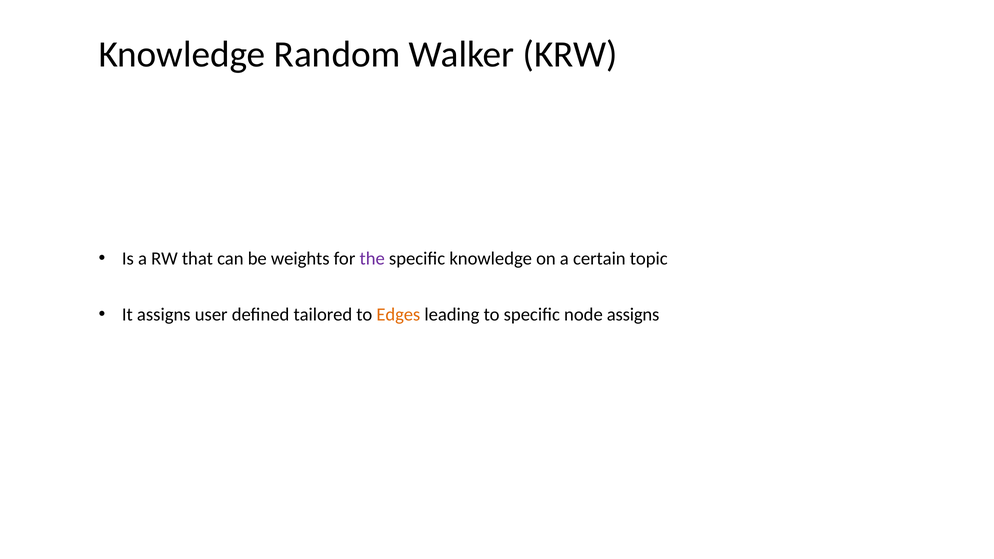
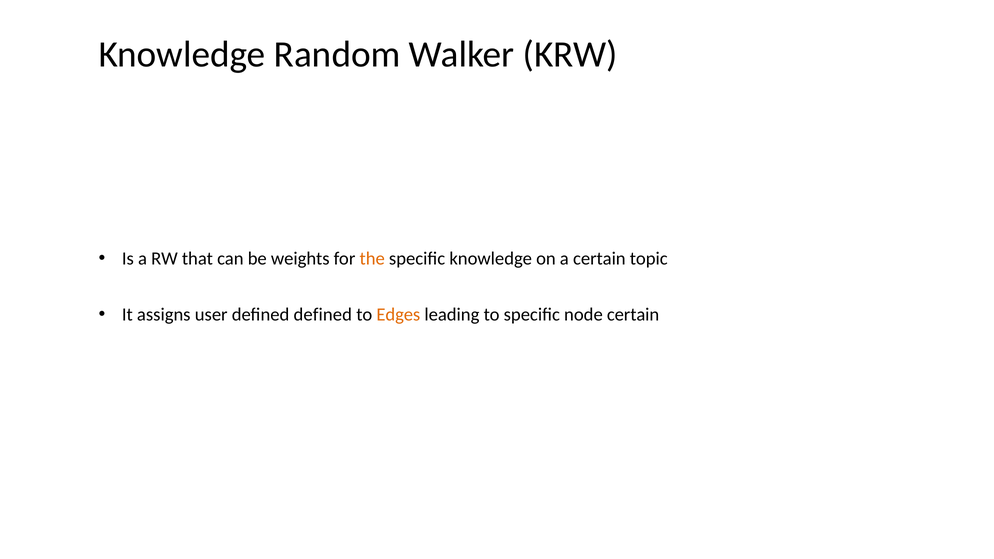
the colour: purple -> orange (372, 259)
defined tailored: tailored -> defined (323, 314)
node assigns: assigns -> certain (633, 314)
